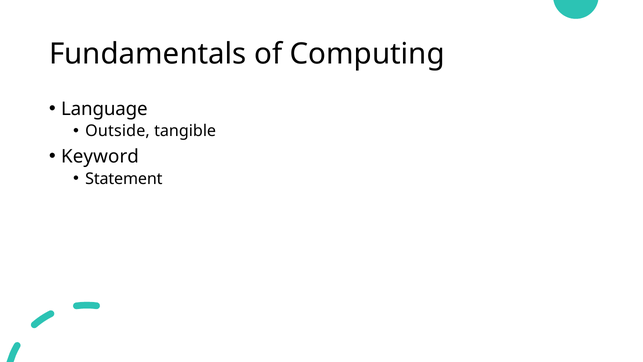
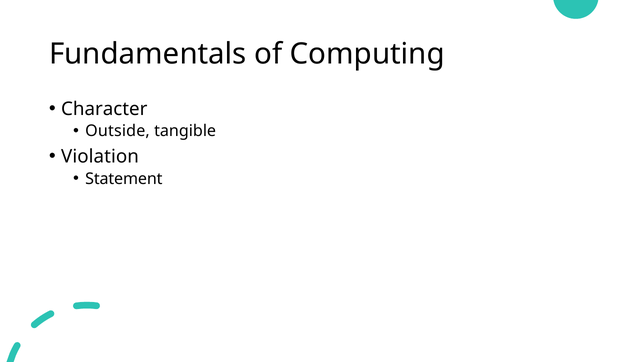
Language: Language -> Character (104, 109)
Keyword: Keyword -> Violation (100, 156)
